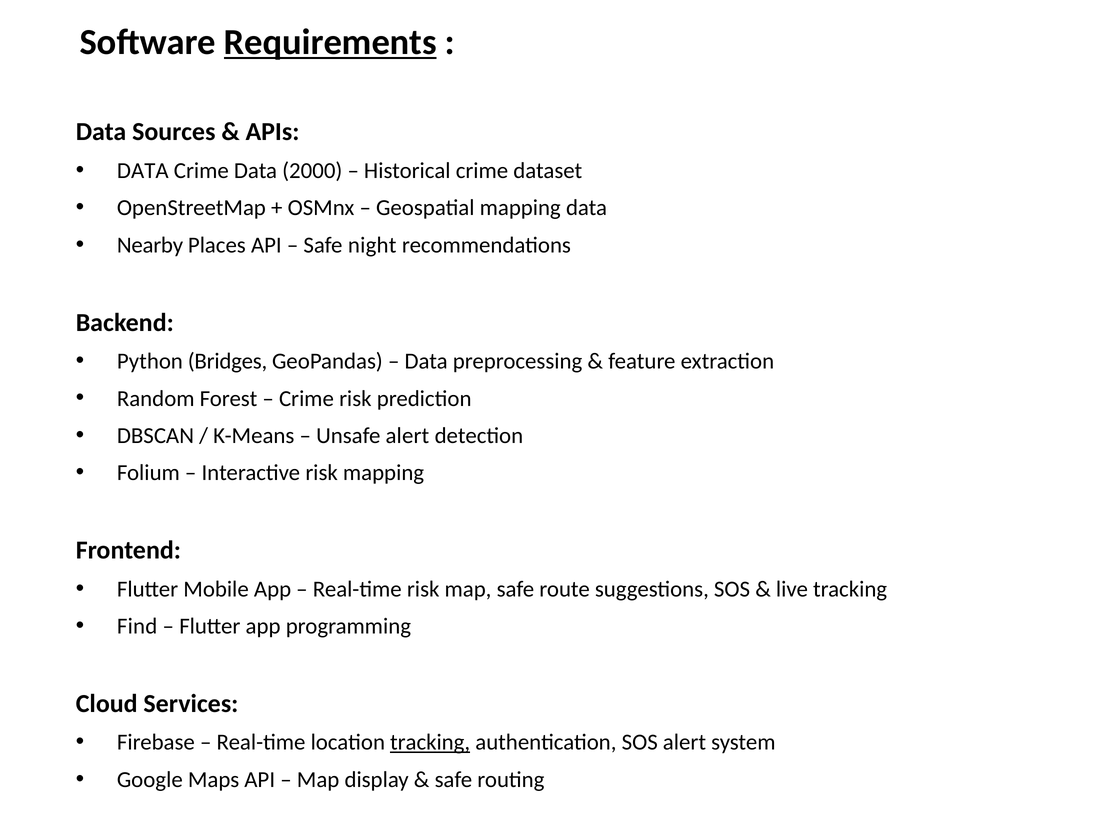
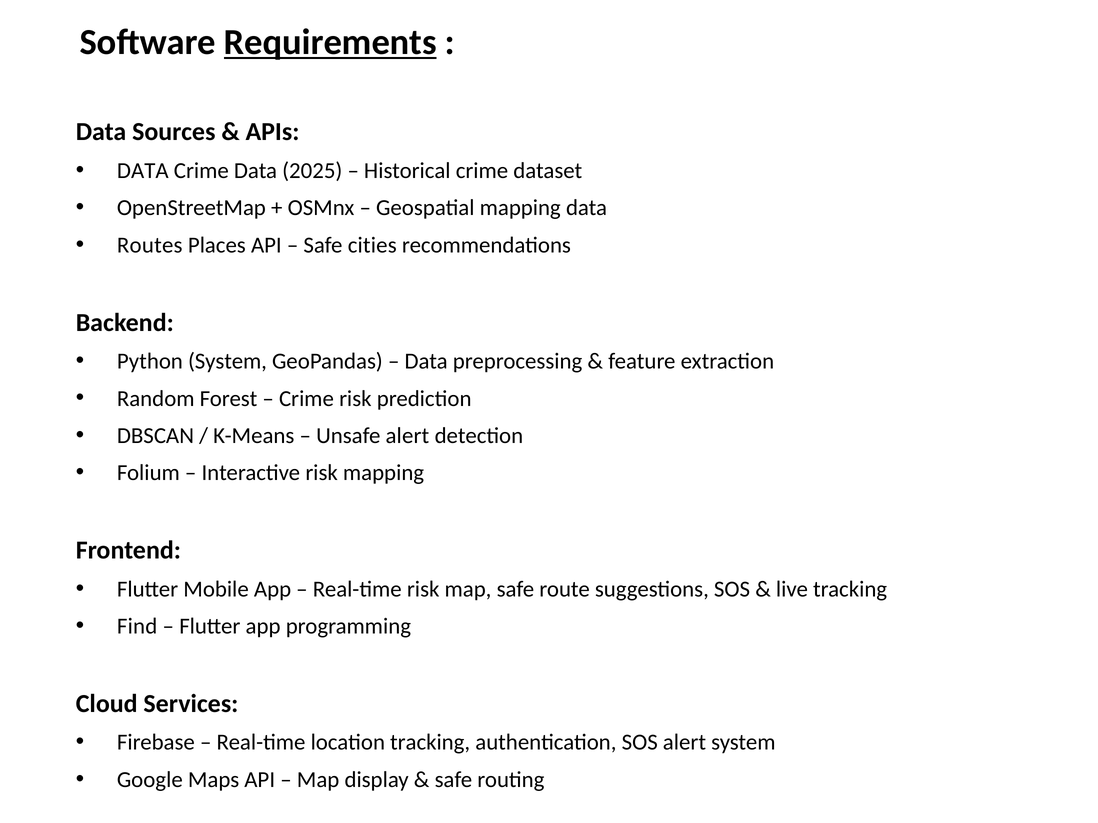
2000: 2000 -> 2025 (312, 171)
Nearby: Nearby -> Routes (150, 245)
night: night -> cities (372, 245)
Python Bridges: Bridges -> System (227, 361)
tracking underline: present -> none (430, 743)
